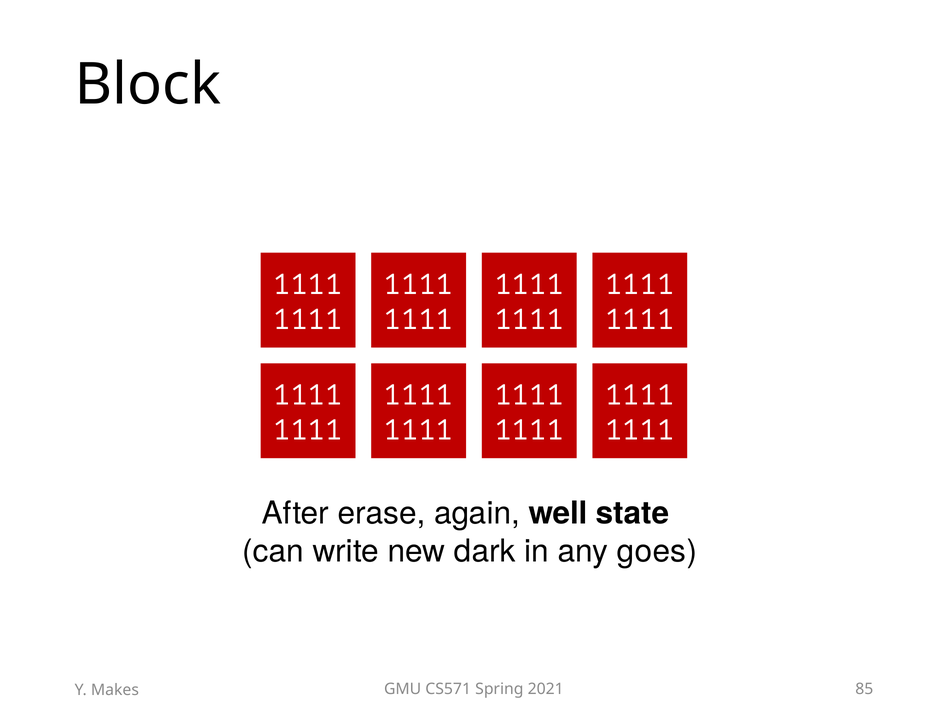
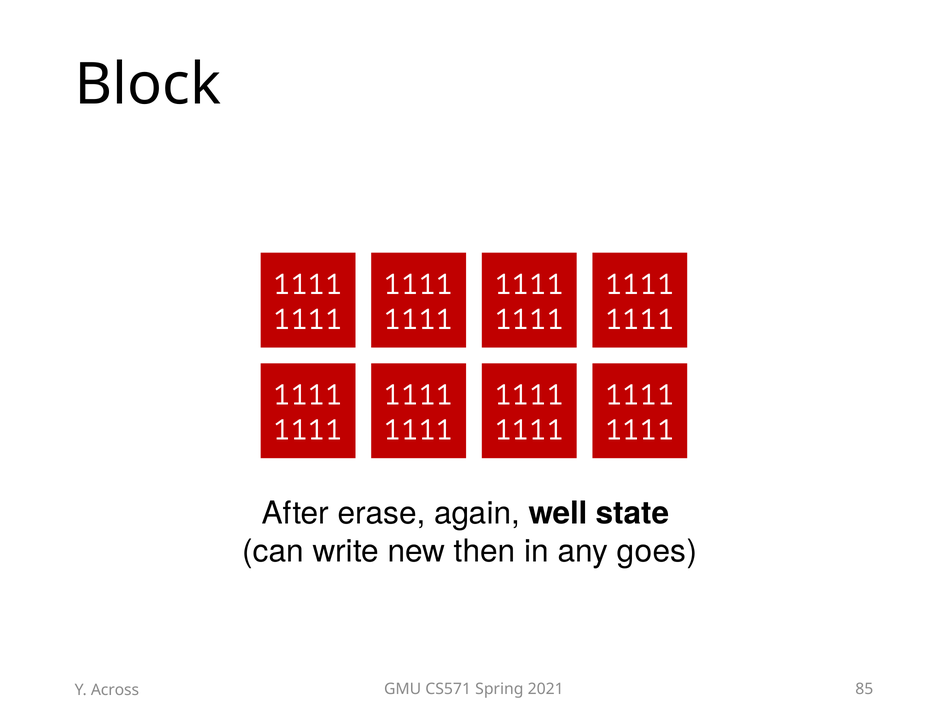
dark: dark -> then (485, 551)
Makes: Makes -> Across (115, 690)
